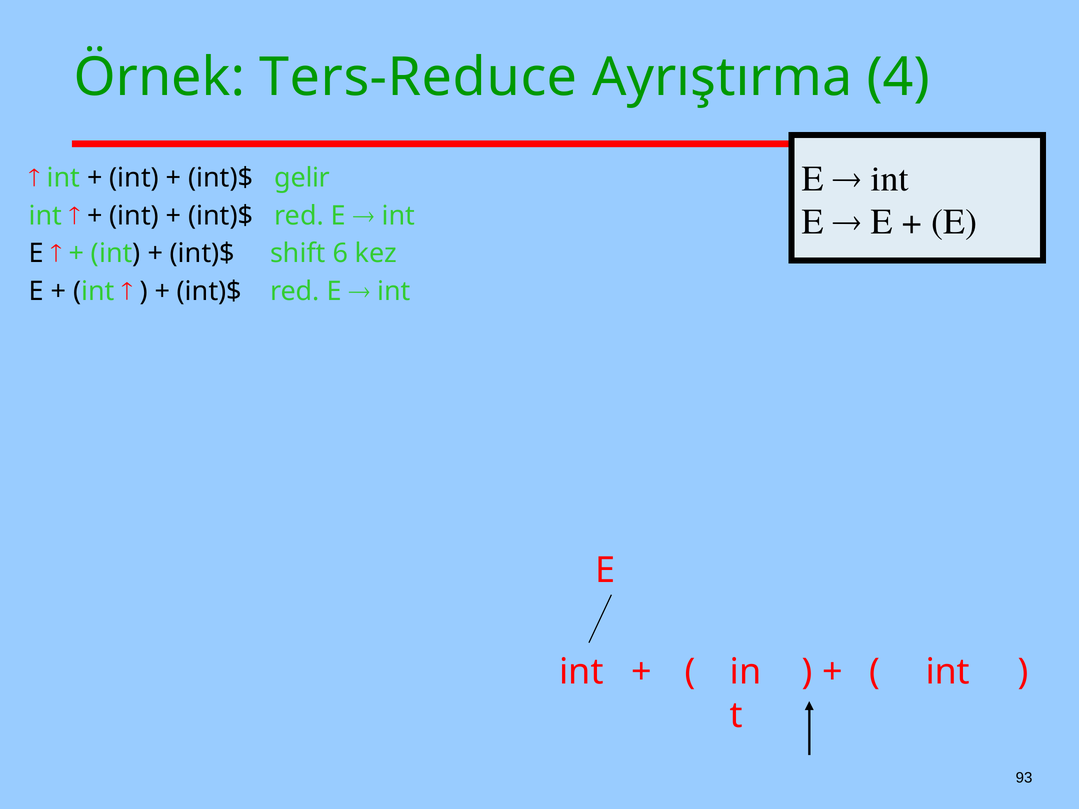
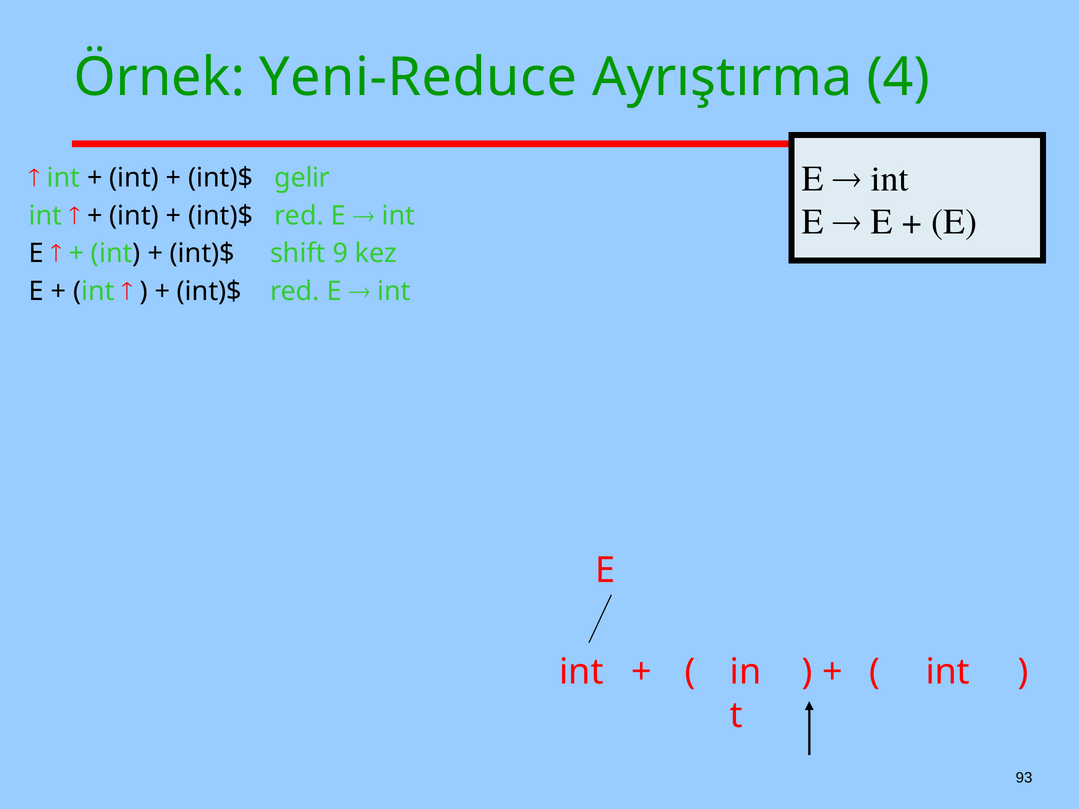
Ters-Reduce: Ters-Reduce -> Yeni-Reduce (418, 78)
6: 6 -> 9 (340, 254)
